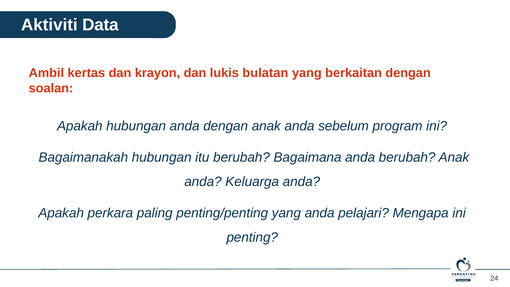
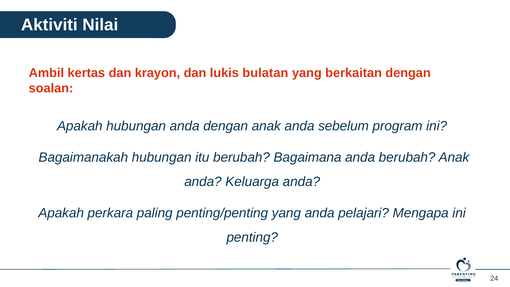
Data: Data -> Nilai (100, 25)
